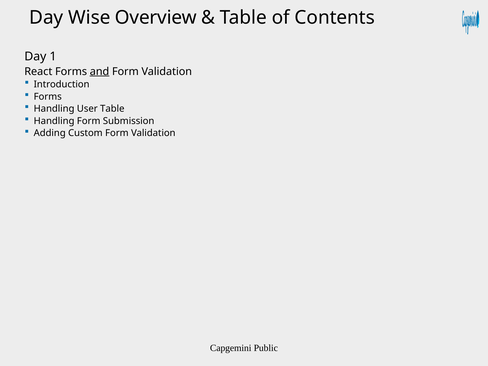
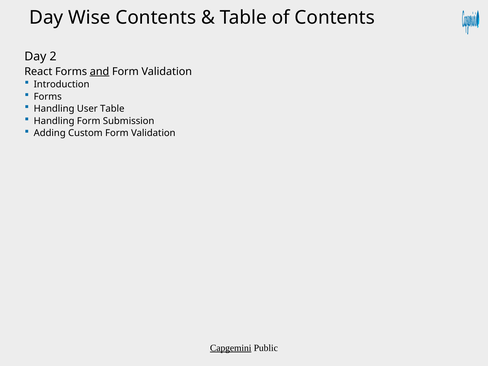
Wise Overview: Overview -> Contents (156, 17)
1: 1 -> 2 (53, 56)
Capgemini underline: none -> present (231, 348)
